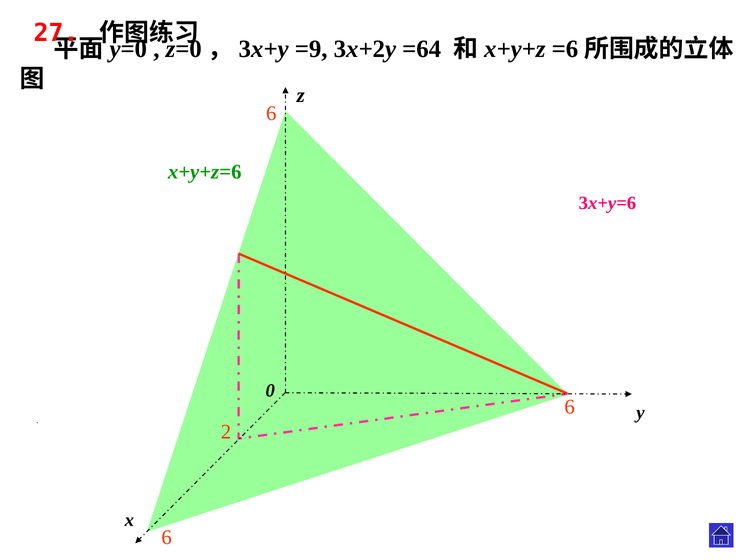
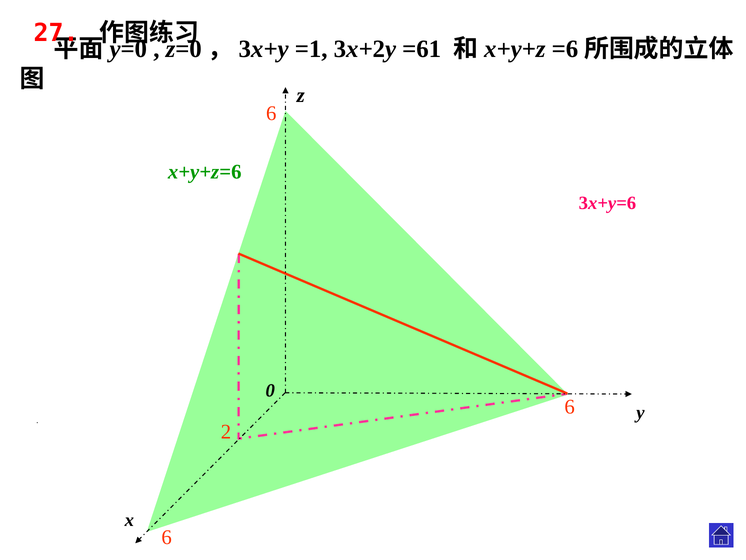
=9: =9 -> =1 (311, 49)
=64: =64 -> =61 (422, 49)
